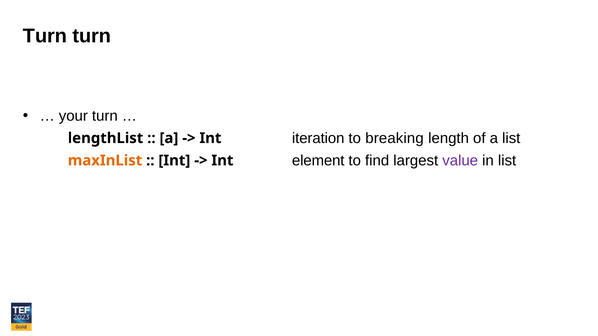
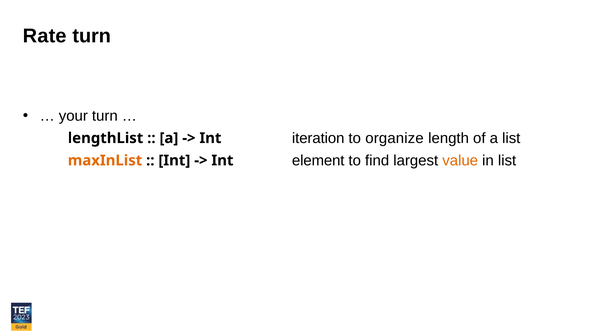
Turn: Turn -> Rate (45, 36)
breaking: breaking -> organize (394, 138)
value colour: purple -> orange (460, 161)
